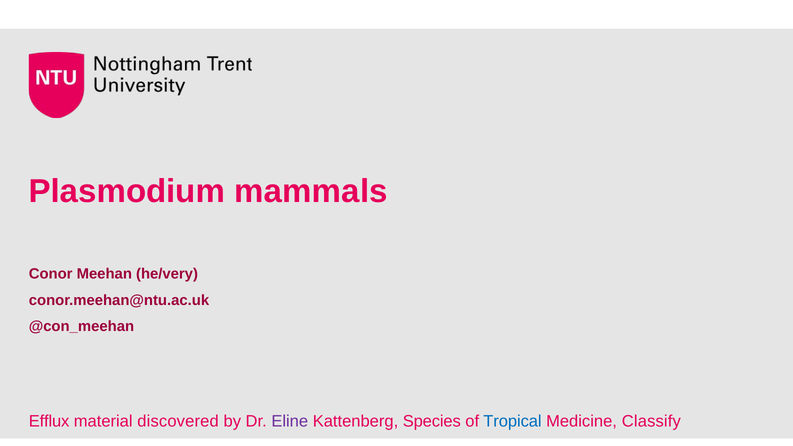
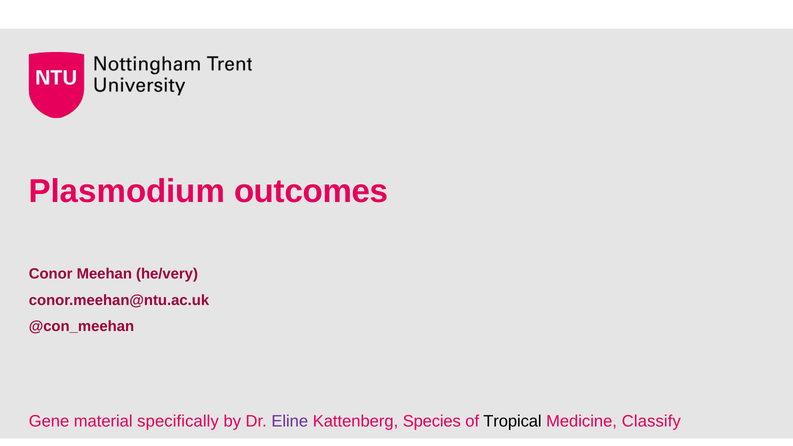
mammals: mammals -> outcomes (311, 191)
Efflux: Efflux -> Gene (49, 421)
discovered: discovered -> specifically (178, 421)
Tropical colour: blue -> black (512, 421)
